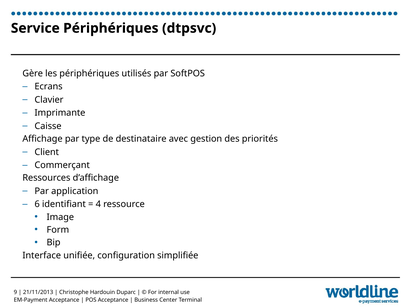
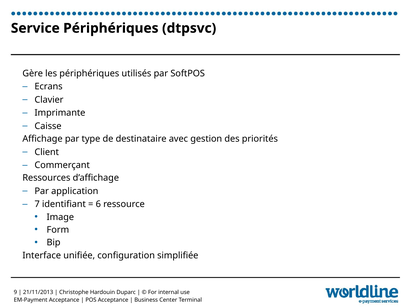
6: 6 -> 7 (37, 204)
4: 4 -> 6 (98, 204)
